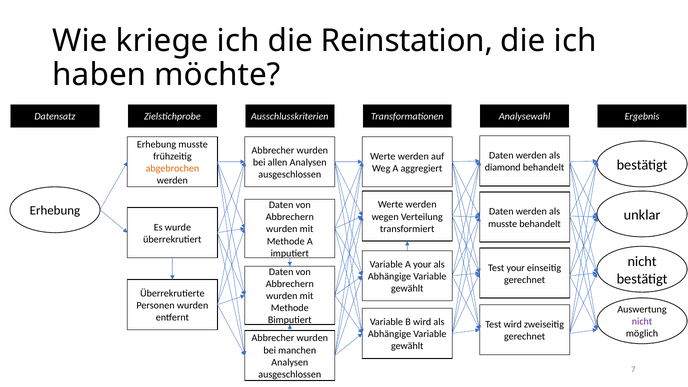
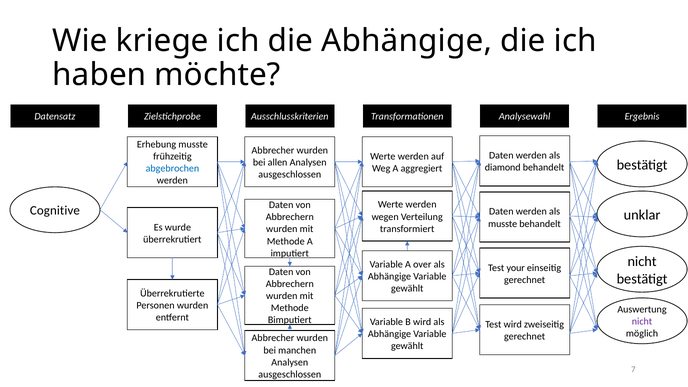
die Reinstation: Reinstation -> Abhängige (407, 41)
abgebrochen colour: orange -> blue (172, 168)
Erhebung: Erhebung -> Cognitive (55, 211)
A your: your -> over (422, 264)
